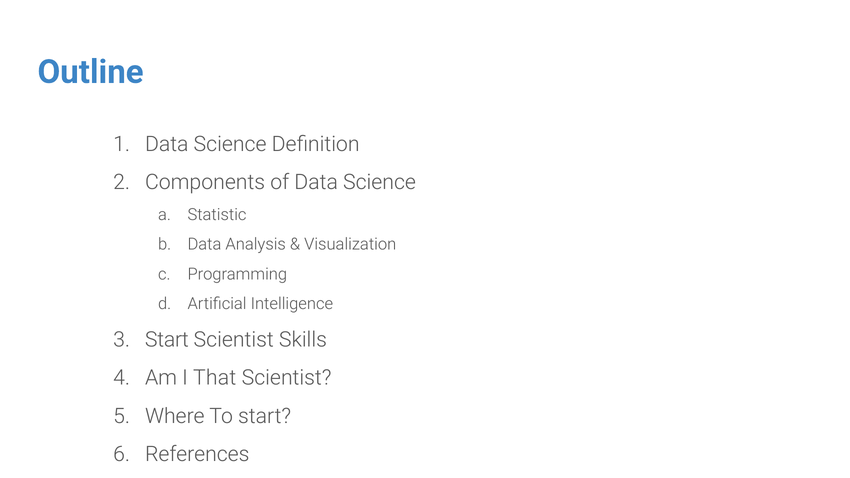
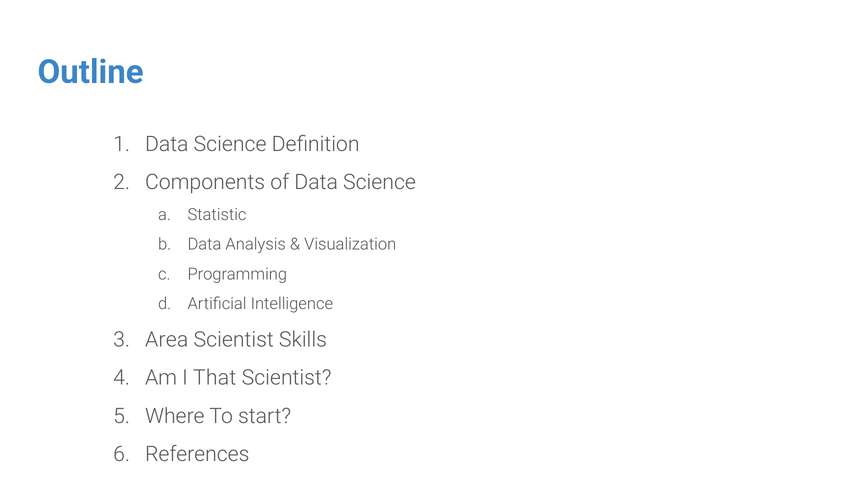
Start: Start -> Area (167, 340)
